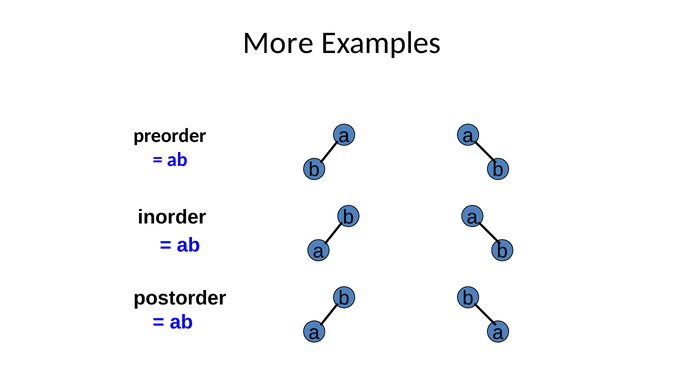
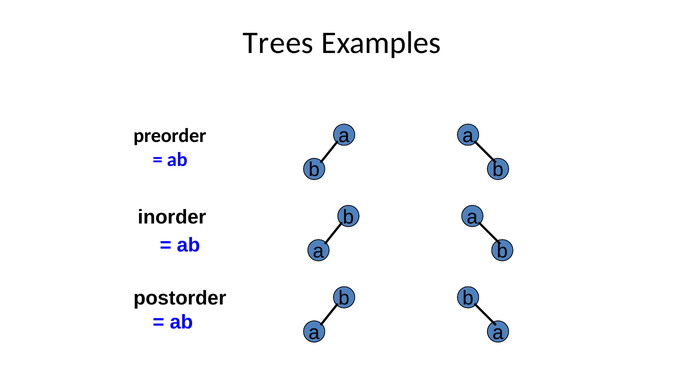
More: More -> Trees (278, 43)
